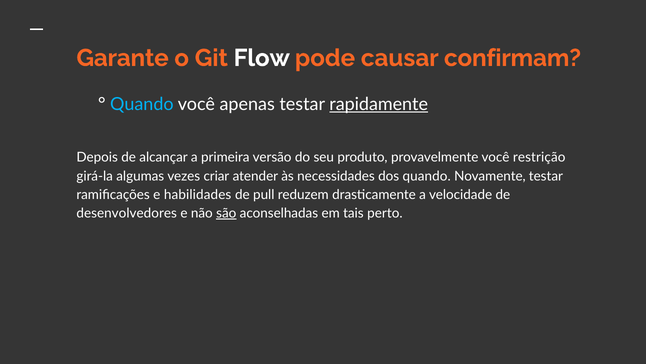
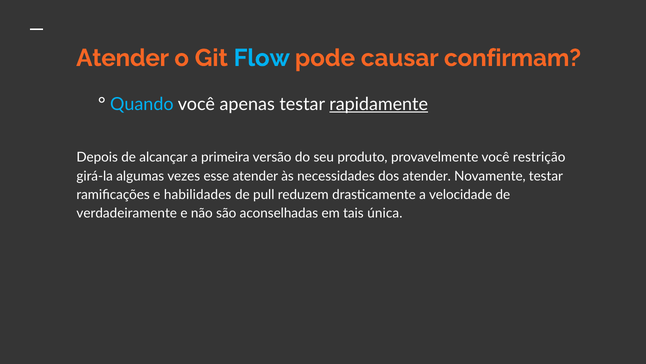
Garante: Garante -> Atender (123, 58)
Flow colour: white -> light blue (262, 58)
criar: criar -> esse (216, 176)
dos quando: quando -> atender (427, 176)
desenvolvedores: desenvolvedores -> verdadeiramente (127, 213)
são underline: present -> none (226, 213)
perto: perto -> única (385, 213)
